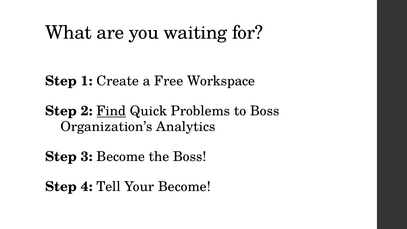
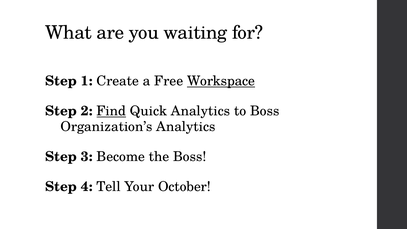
Workspace underline: none -> present (221, 81)
Quick Problems: Problems -> Analytics (201, 111)
Your Become: Become -> October (184, 187)
